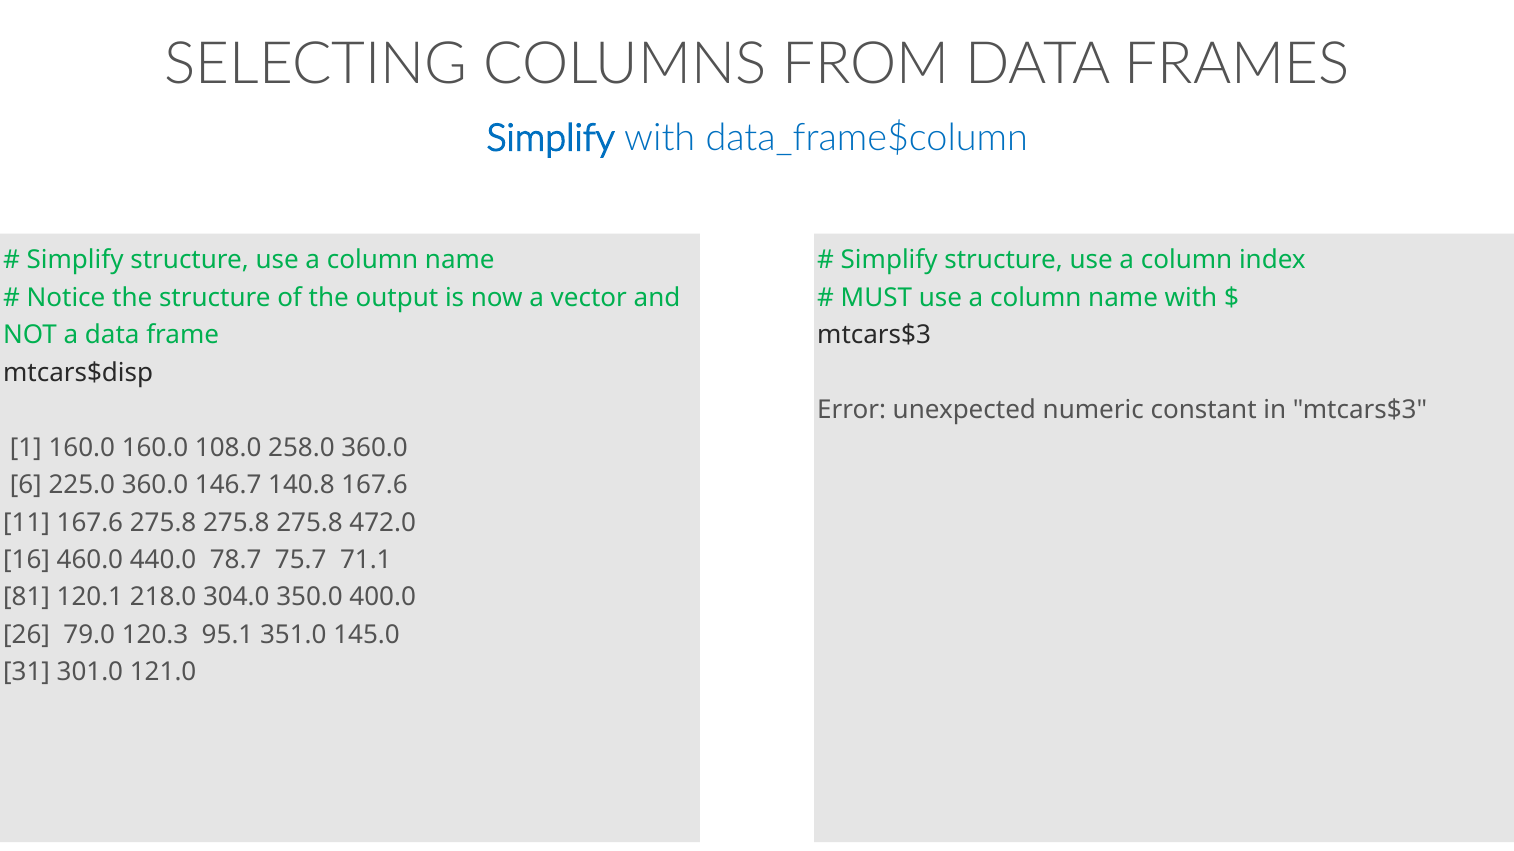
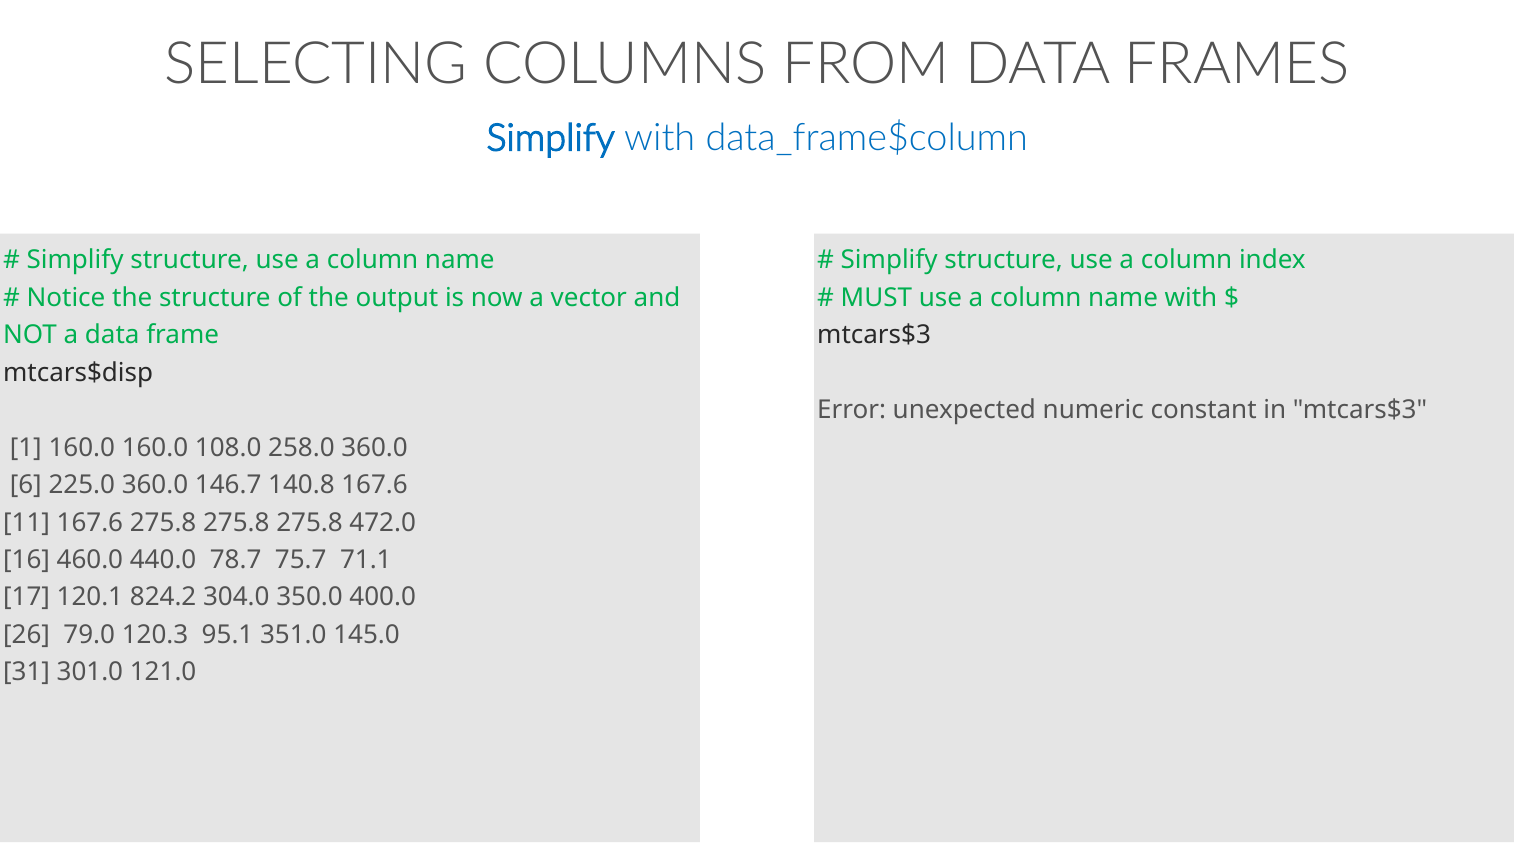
81: 81 -> 17 (27, 598)
218.0: 218.0 -> 824.2 (163, 598)
